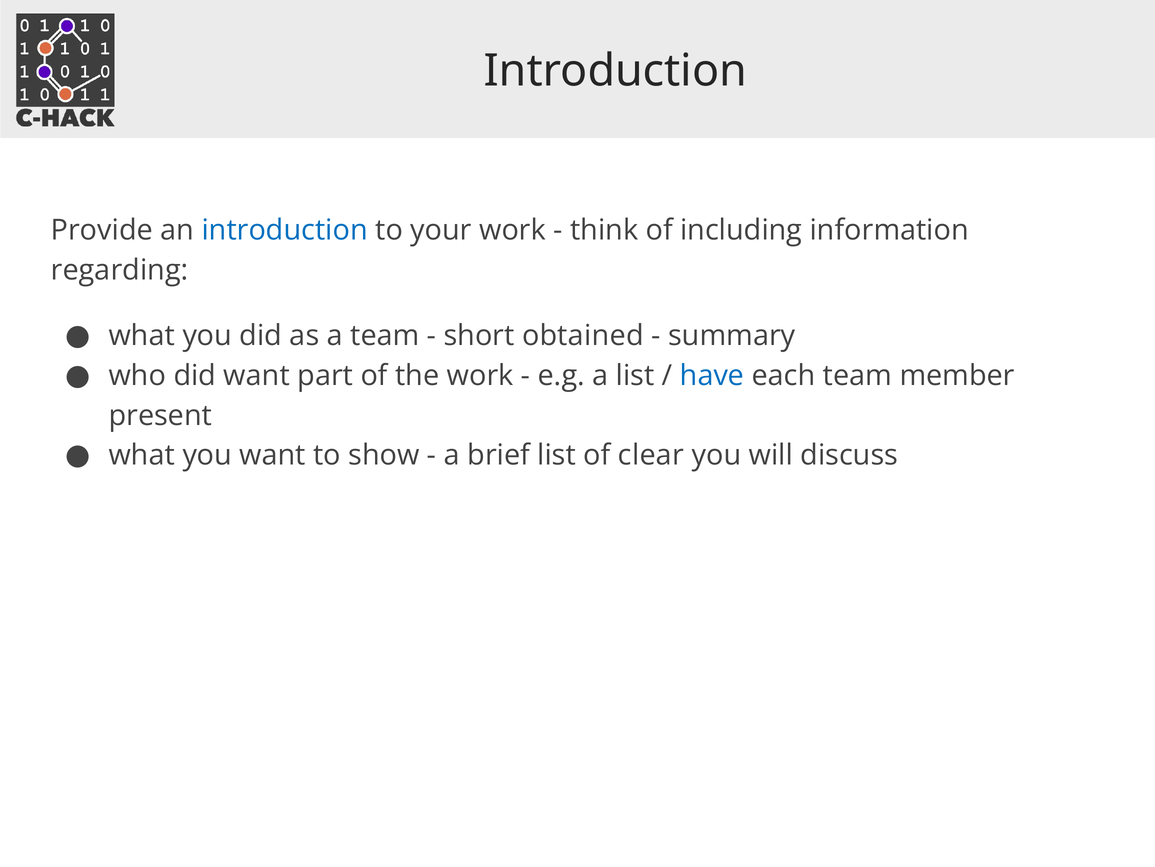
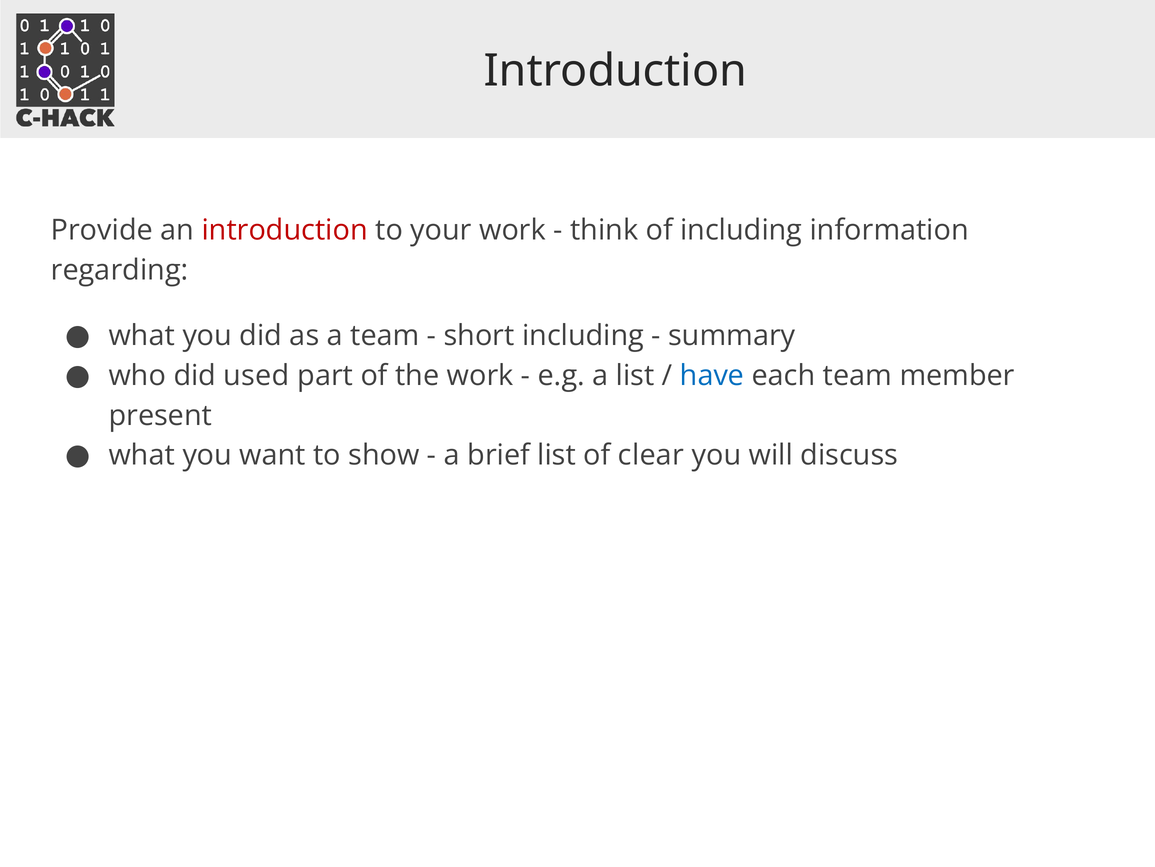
introduction colour: blue -> red (285, 230)
short obtained: obtained -> including (583, 335)
did want: want -> used (257, 375)
